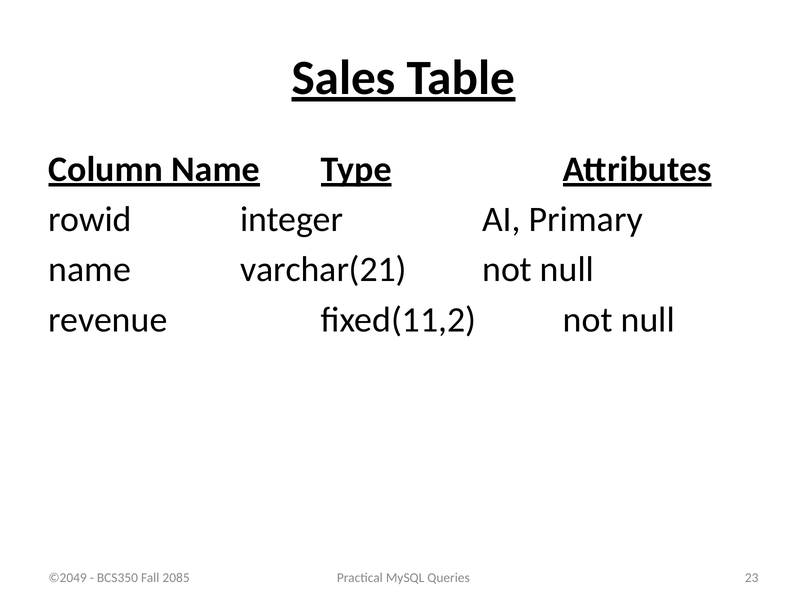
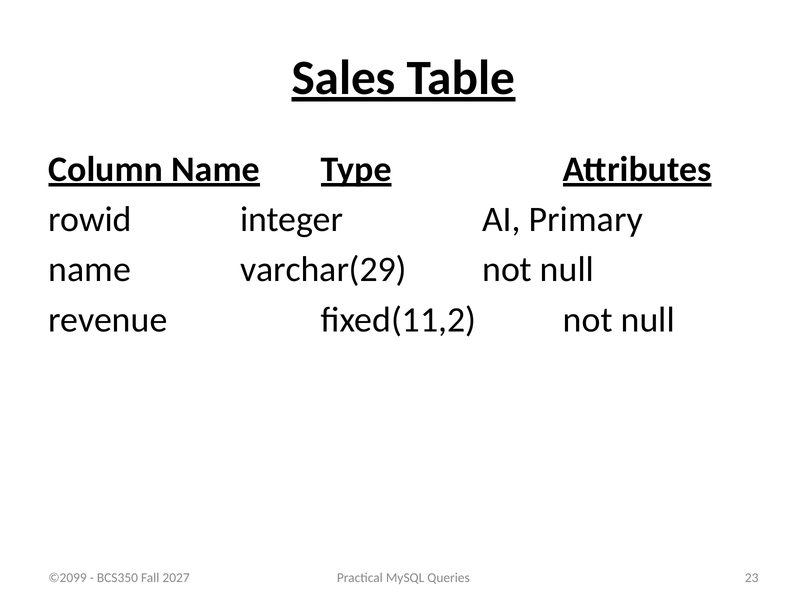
varchar(21: varchar(21 -> varchar(29 (323, 270)
©2049: ©2049 -> ©2099 (68, 578)
2085: 2085 -> 2027 (176, 578)
